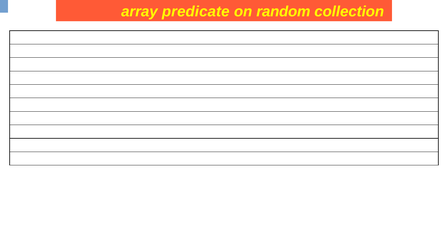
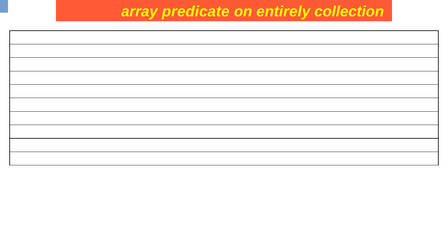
random: random -> entirely (283, 12)
